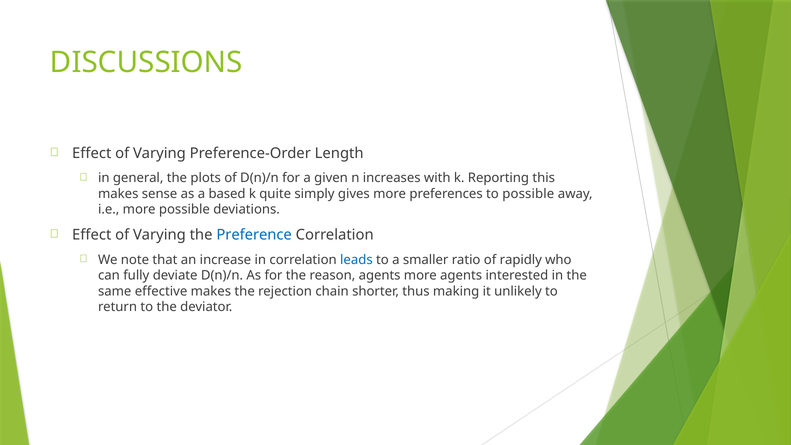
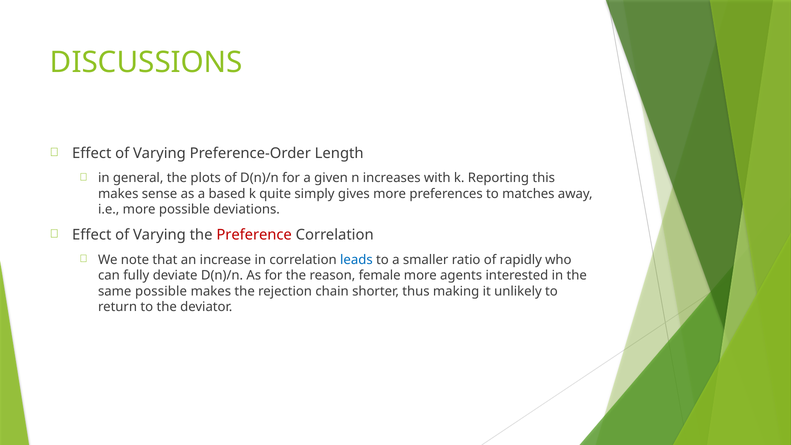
to possible: possible -> matches (528, 194)
Preference colour: blue -> red (254, 235)
reason agents: agents -> female (380, 275)
same effective: effective -> possible (161, 291)
